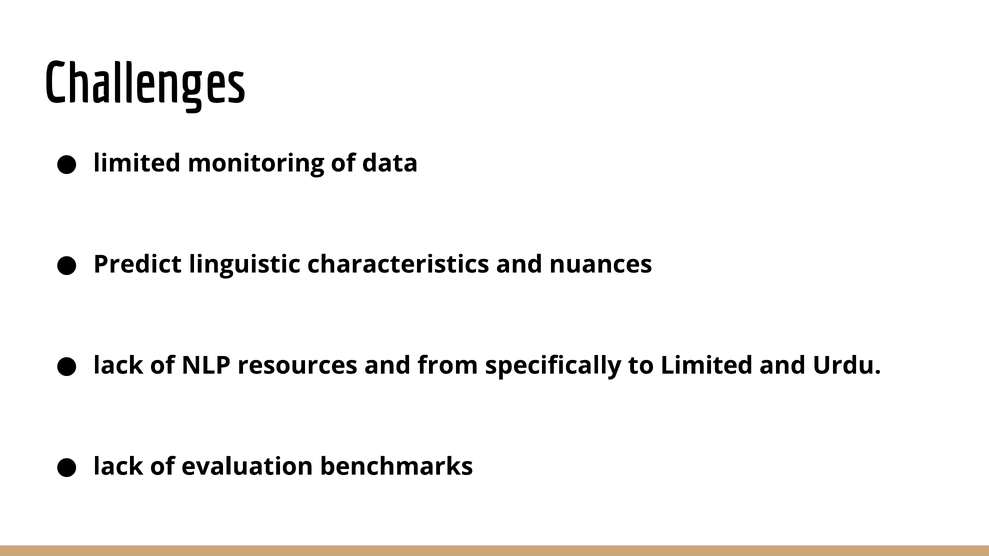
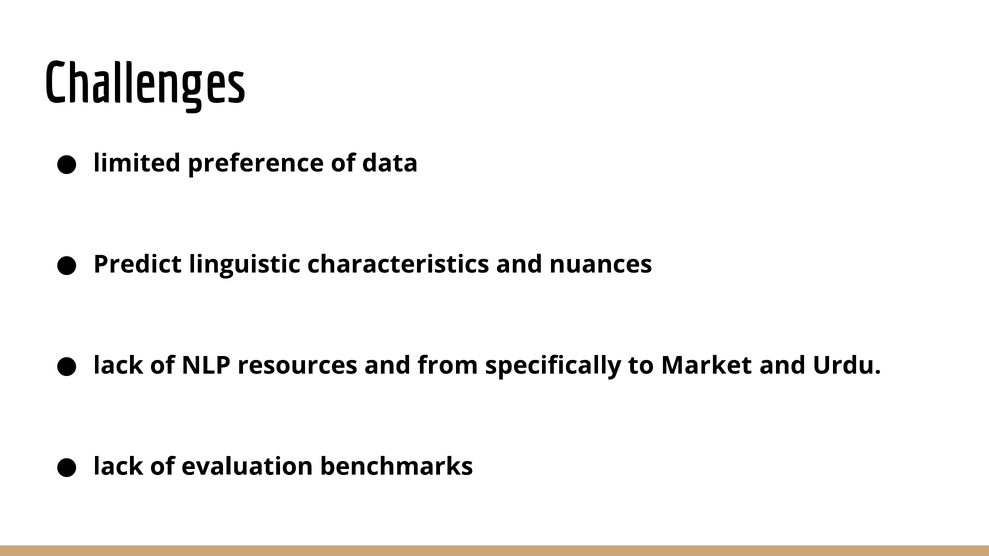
monitoring: monitoring -> preference (256, 163)
to Limited: Limited -> Market (706, 366)
